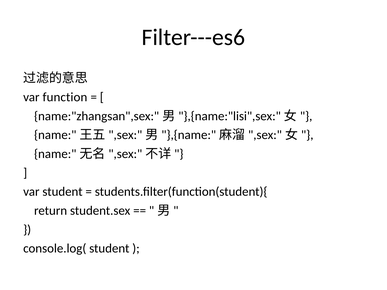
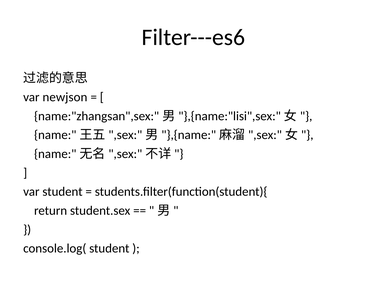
function: function -> newjson (65, 97)
